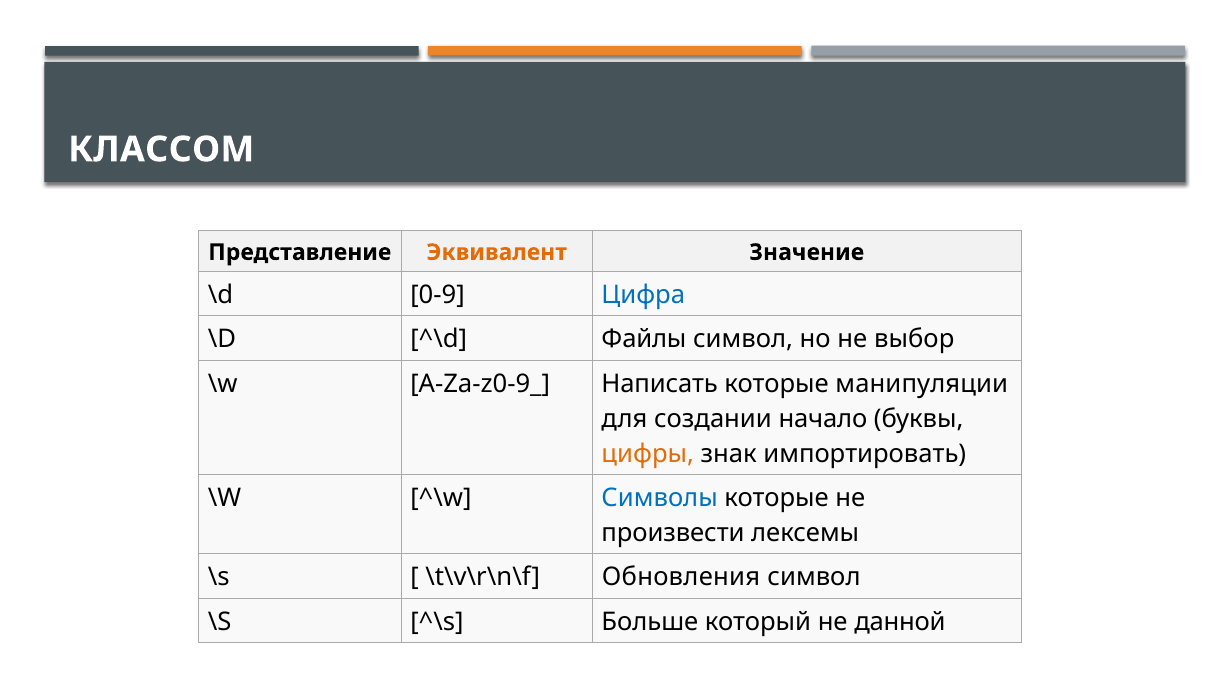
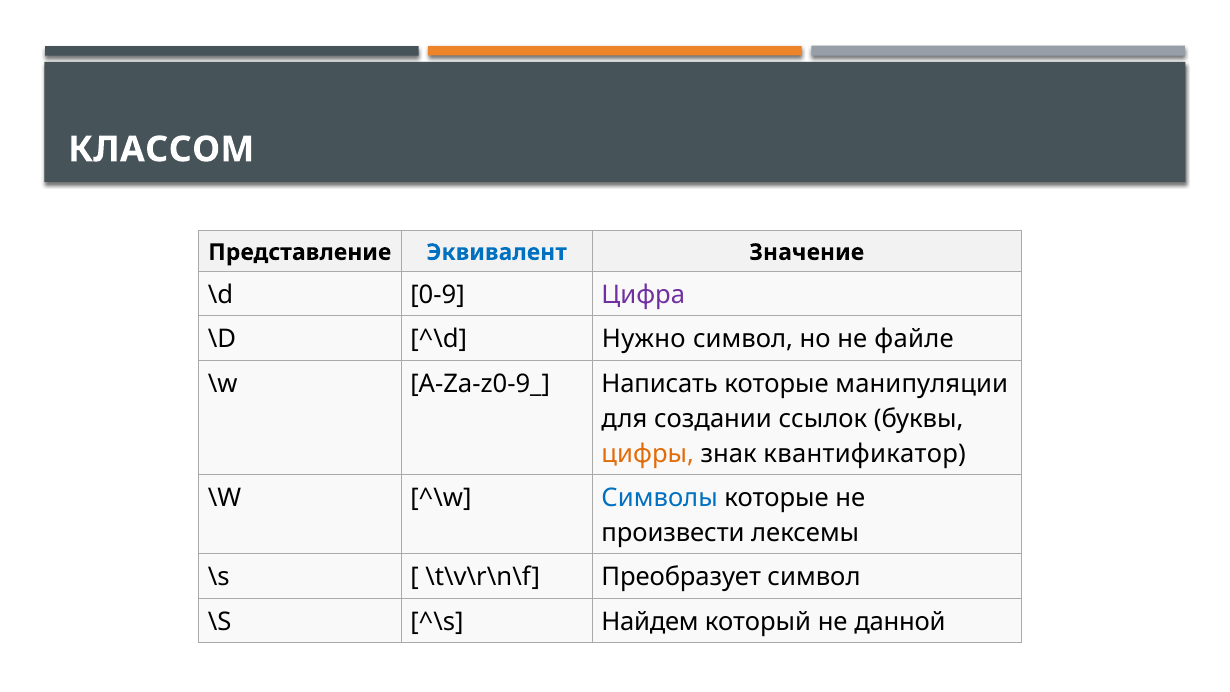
Эквивалент colour: orange -> blue (497, 252)
Цифра colour: blue -> purple (643, 295)
Файлы: Файлы -> Нужно (644, 339)
выбор: выбор -> файле (914, 339)
начало: начало -> ссылок (823, 419)
импортировать: импортировать -> квантификатор (865, 454)
Обновления: Обновления -> Преобразует (681, 577)
Больше: Больше -> Найдем (650, 622)
